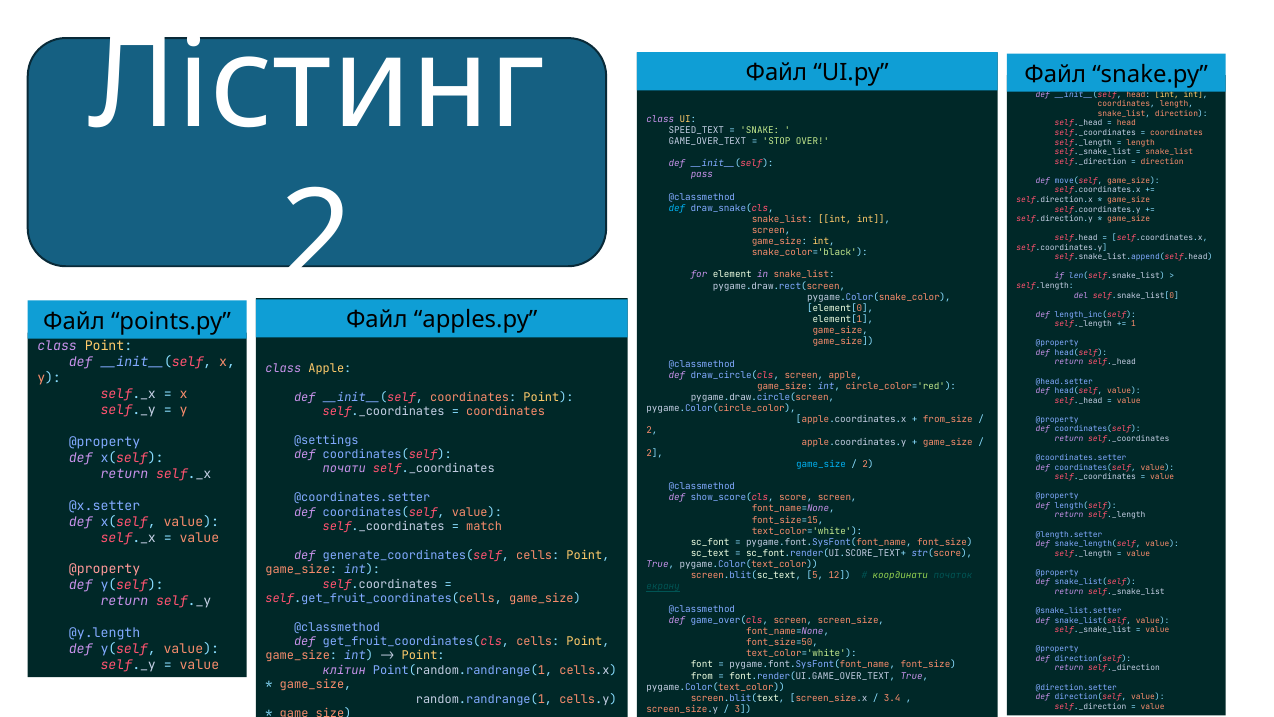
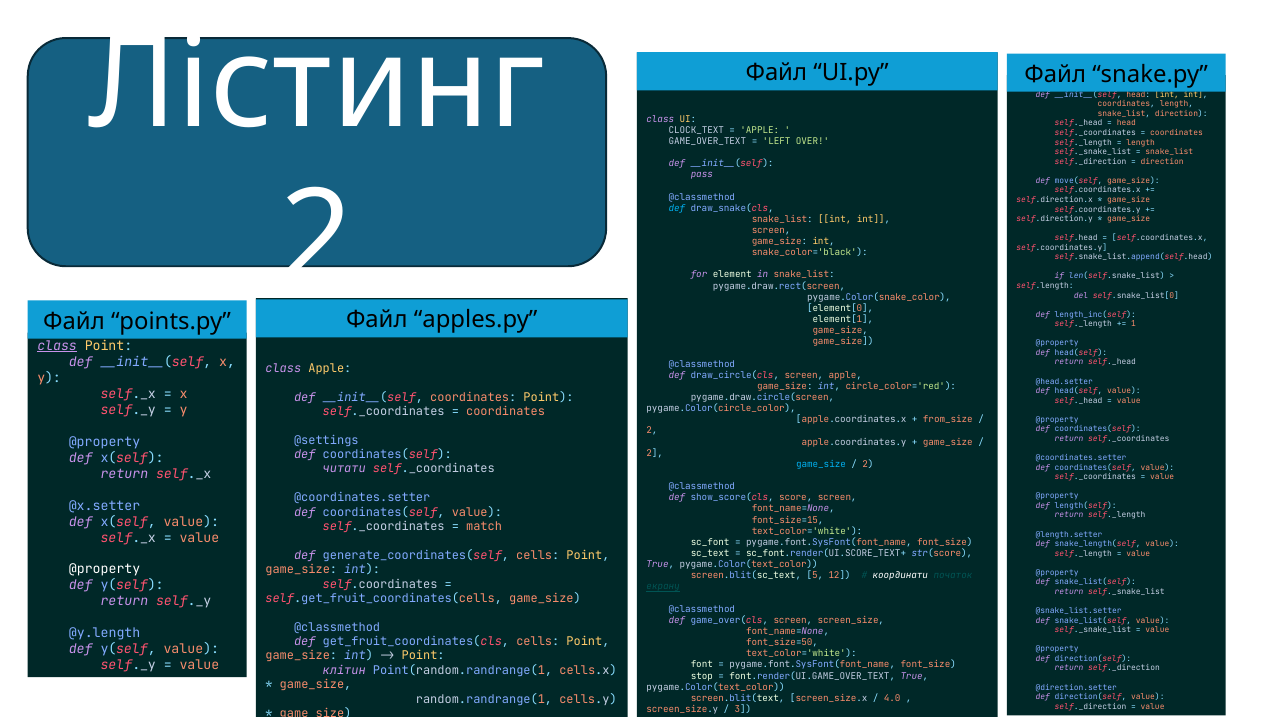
SPEED_TEXT: SPEED_TEXT -> CLOCK_TEXT (696, 130)
SNAKE: SNAKE -> APPLE (760, 130)
STOP: STOP -> LEFT (777, 141)
class underline: none -> present (57, 346)
почати: почати -> читати (344, 469)
@property colour: pink -> white (105, 569)
координати colour: light green -> white (900, 575)
from: from -> stop (702, 676)
3.4: 3.4 -> 4.0 (892, 698)
